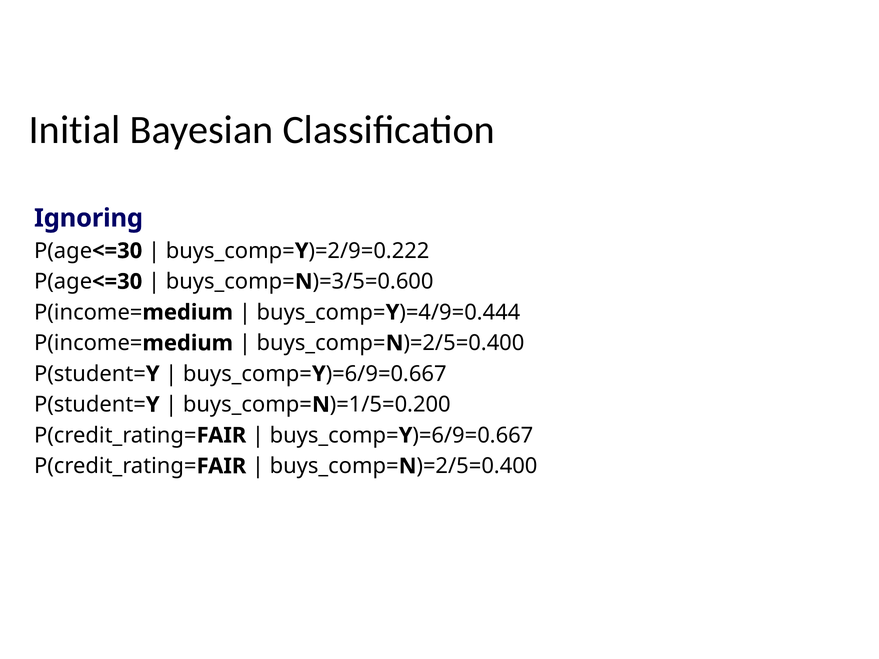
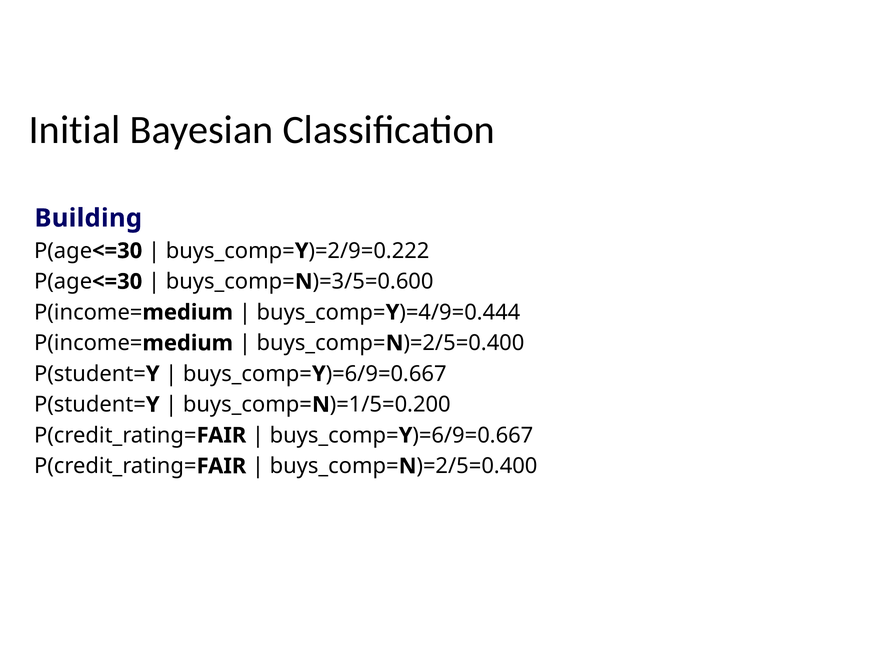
Ignoring: Ignoring -> Building (88, 218)
